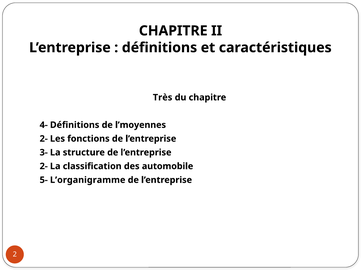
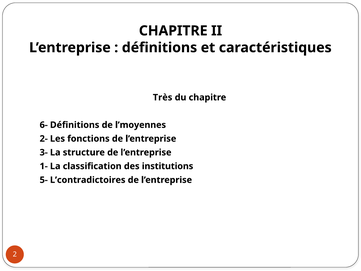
4-: 4- -> 6- (44, 125)
2-: 2- -> 1- (44, 166)
automobile: automobile -> institutions (168, 166)
L’organigramme: L’organigramme -> L’contradictoires (88, 180)
